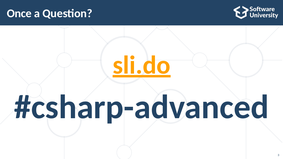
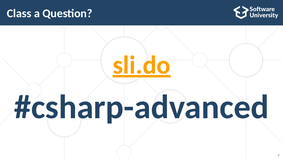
Once: Once -> Class (19, 13)
